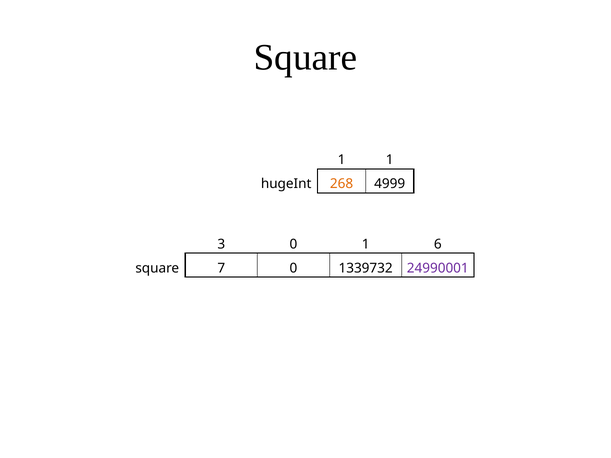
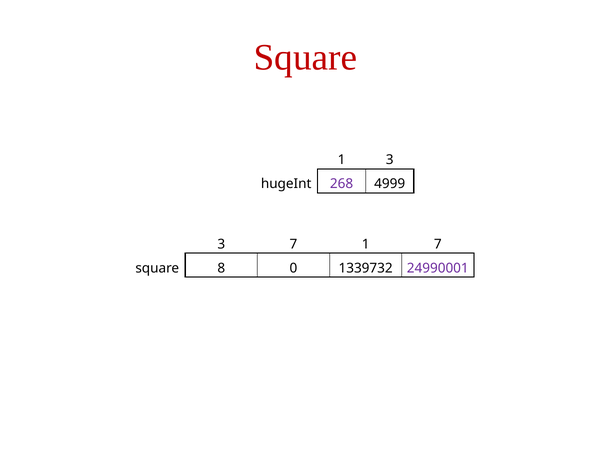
Square colour: black -> red (305, 57)
1 1: 1 -> 3 (390, 160)
268 colour: orange -> purple (342, 184)
3 0: 0 -> 7 (293, 244)
1 6: 6 -> 7 (438, 244)
7: 7 -> 8 (221, 268)
